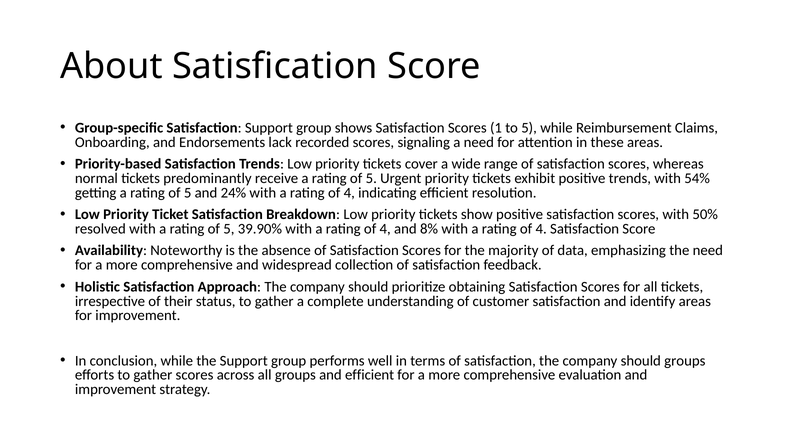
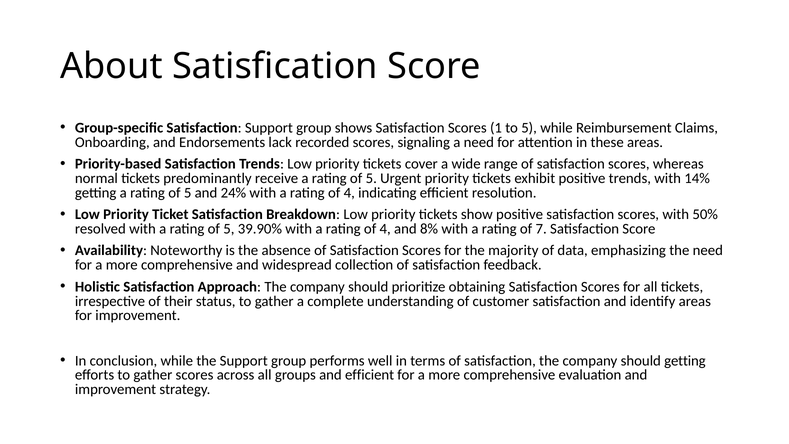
54%: 54% -> 14% (697, 178)
4: 4 -> 7 (541, 229)
should groups: groups -> getting (685, 360)
